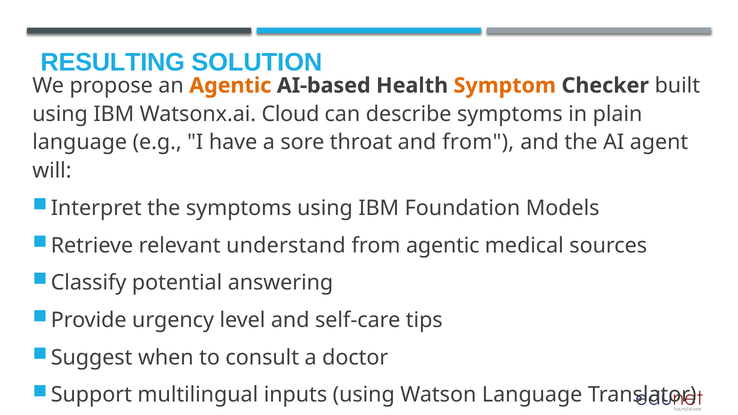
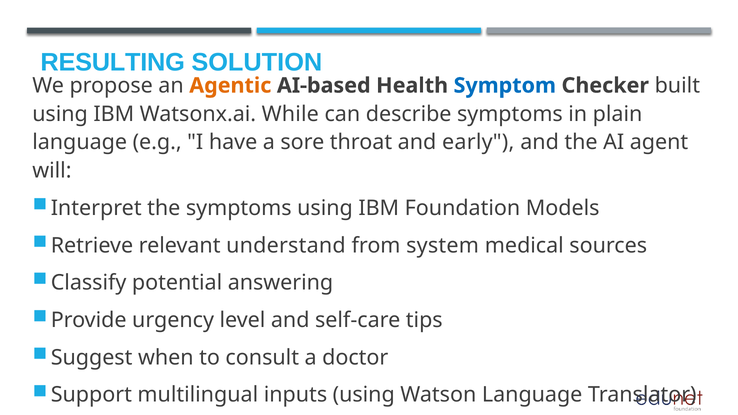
Symptom colour: orange -> blue (505, 86)
Cloud: Cloud -> While (290, 114)
and from: from -> early (478, 142)
from agentic: agentic -> system (443, 246)
